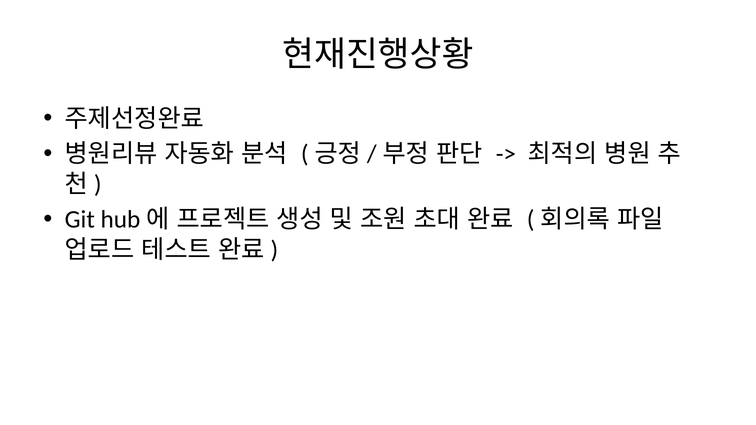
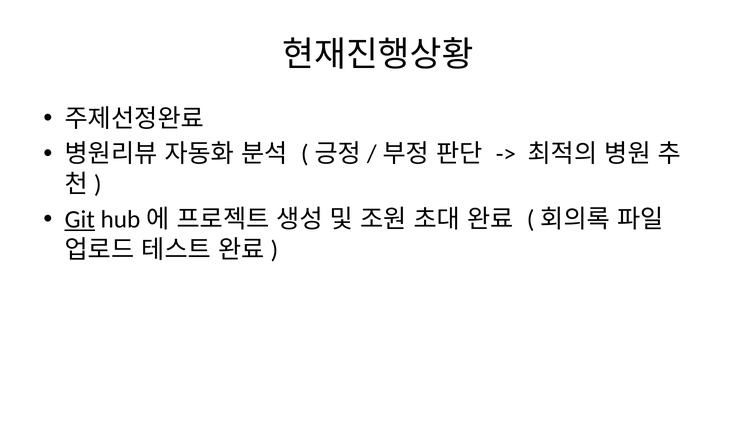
Git underline: none -> present (80, 220)
